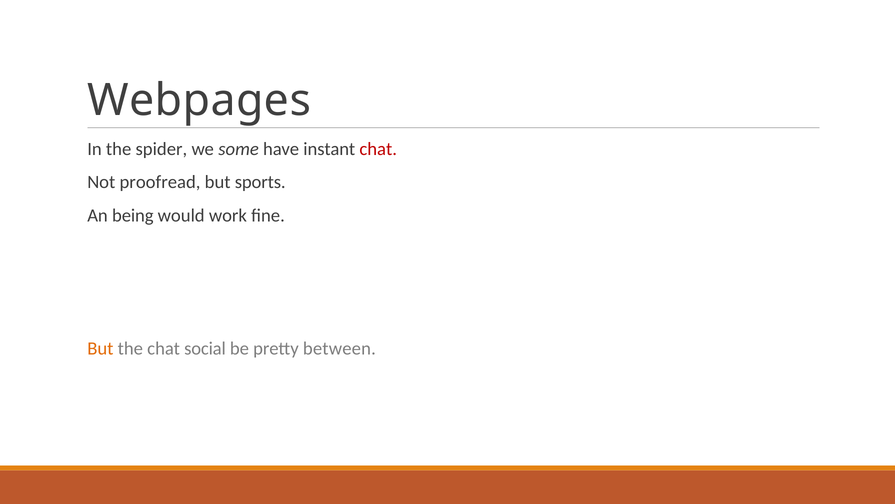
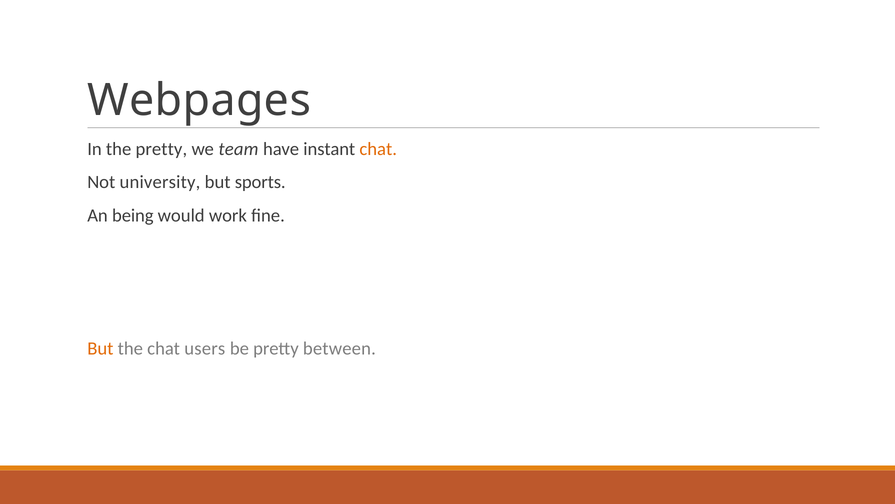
the spider: spider -> pretty (161, 149)
some: some -> team (238, 149)
chat colour: red -> orange (378, 149)
proofread: proofread -> university (160, 182)
social: social -> users (205, 348)
